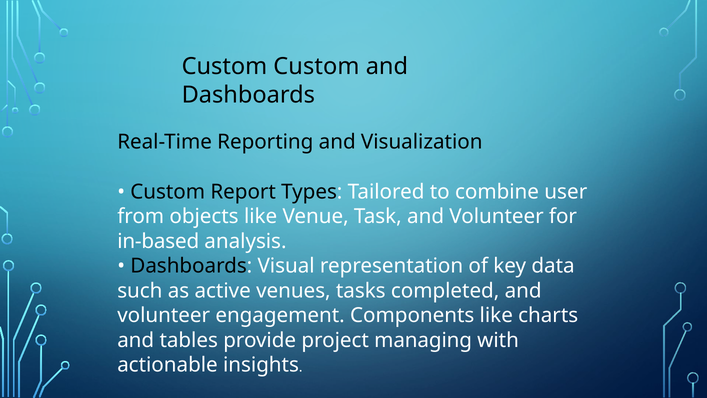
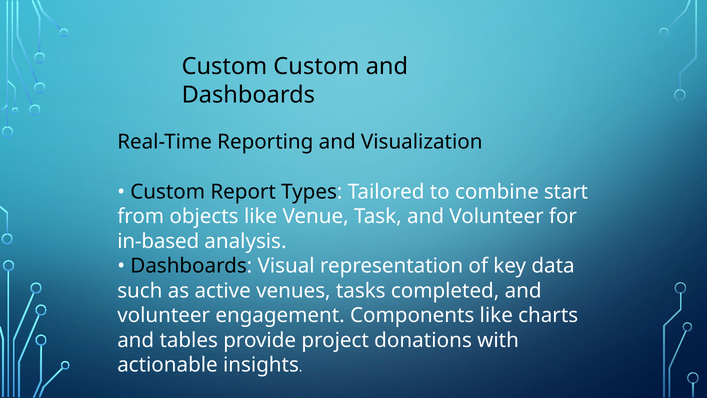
user: user -> start (566, 192)
managing: managing -> donations (423, 340)
